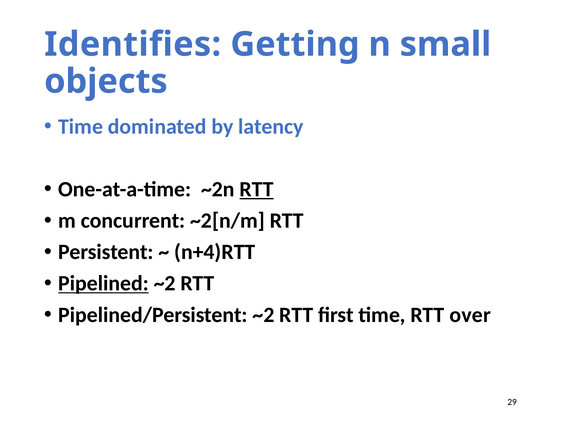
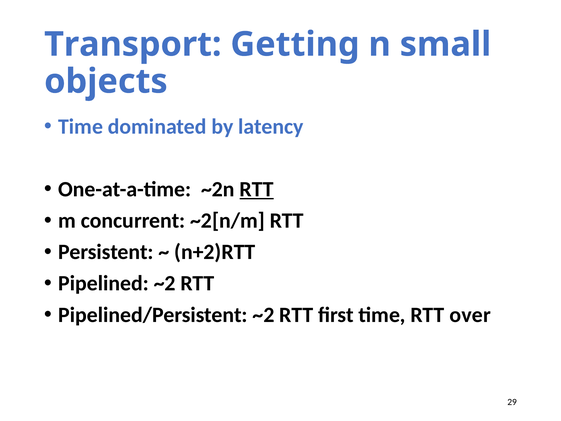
Identifies: Identifies -> Transport (133, 44)
n+4)RTT: n+4)RTT -> n+2)RTT (215, 252)
Pipelined underline: present -> none (104, 283)
